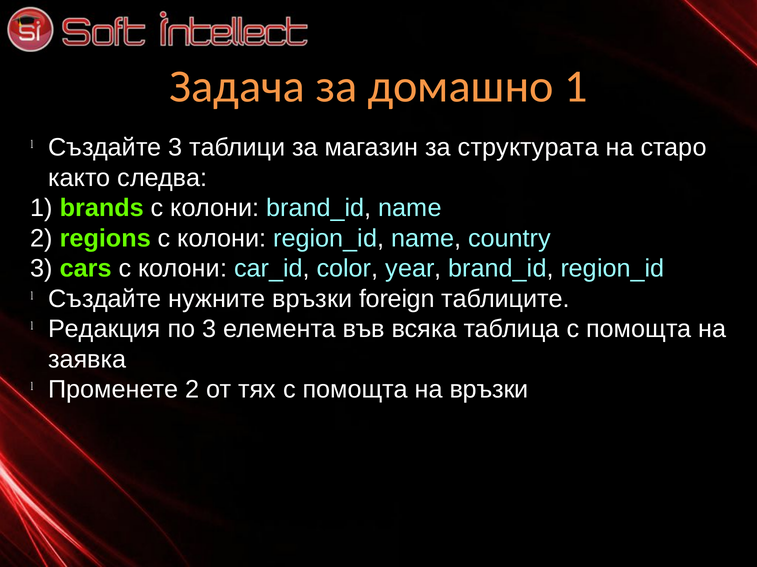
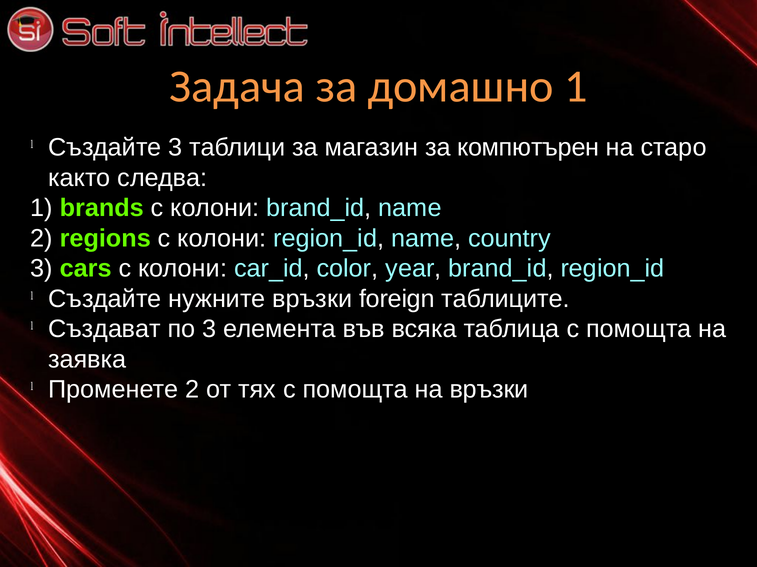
структурата: структурата -> компютърен (528, 148)
Редакция: Редакция -> Създават (104, 329)
